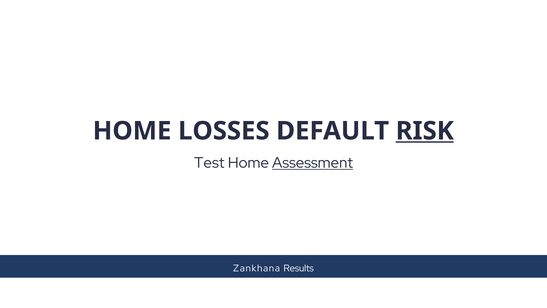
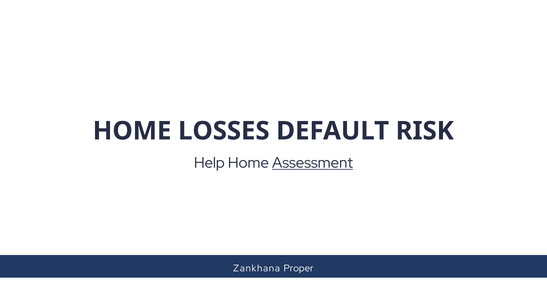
RISK underline: present -> none (425, 131)
Test: Test -> Help (209, 163)
Results: Results -> Proper (299, 268)
